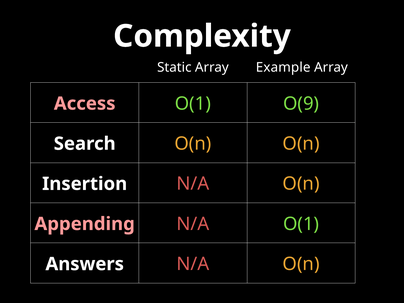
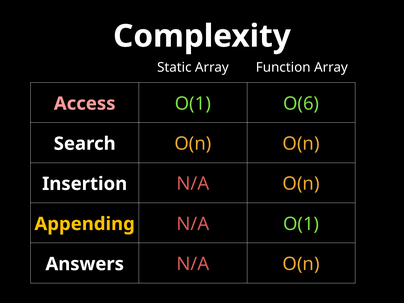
Example: Example -> Function (283, 68)
O(9: O(9 -> O(6 (301, 104)
Appending colour: pink -> yellow (85, 224)
